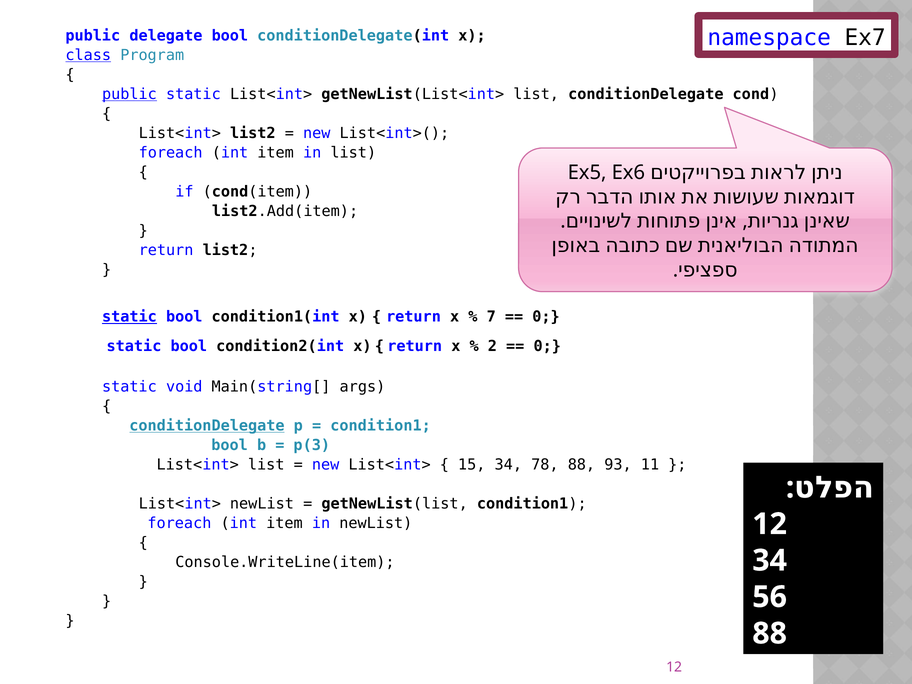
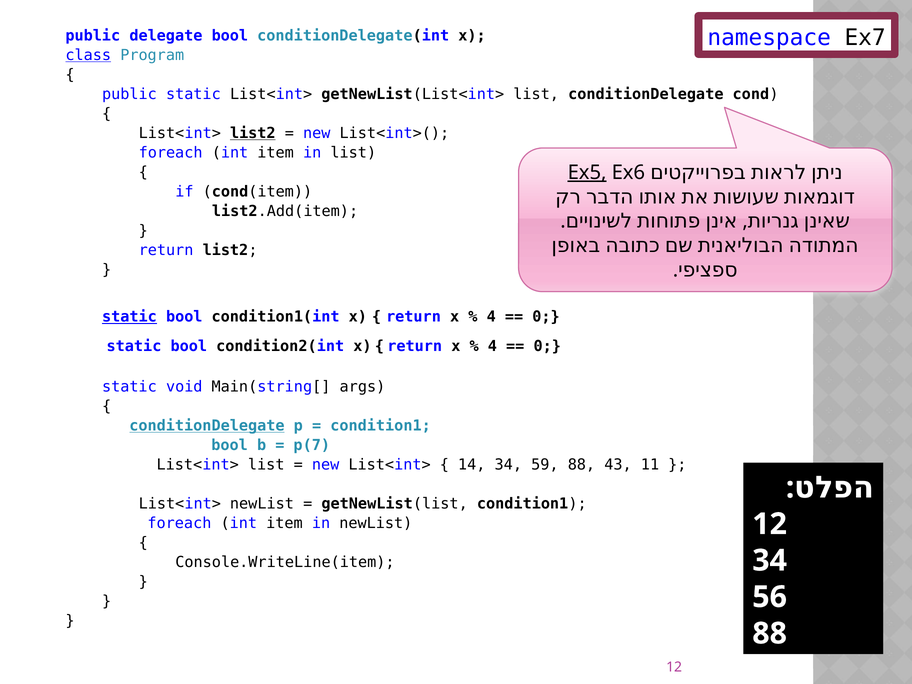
public underline: present -> none (129, 94)
list2 underline: none -> present (253, 133)
Ex5 underline: none -> present (587, 173)
7: 7 -> 4 (491, 317)
2: 2 -> 4 (492, 346)
p(3: p(3 -> p(7 (312, 445)
15: 15 -> 14 (472, 465)
78: 78 -> 59 (545, 465)
93: 93 -> 43 (618, 465)
